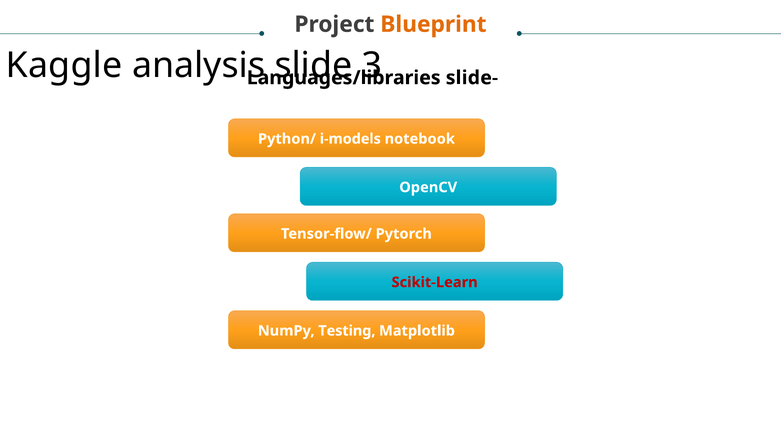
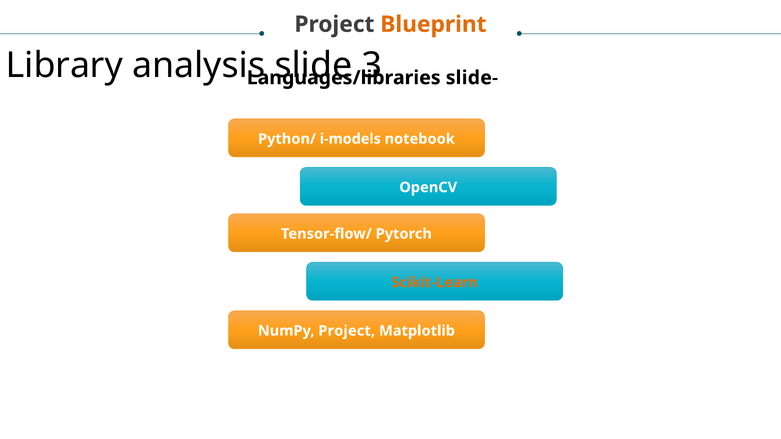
Kaggle: Kaggle -> Library (64, 66)
Scikit-Learn colour: red -> orange (435, 283)
NumPy Testing: Testing -> Project (347, 331)
